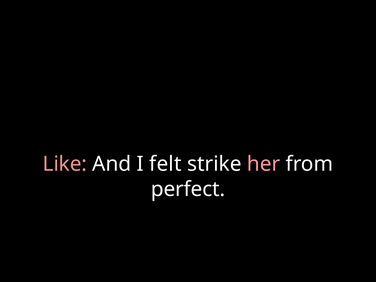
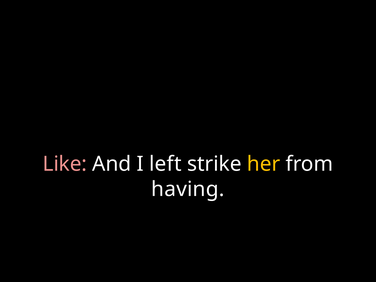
felt: felt -> left (165, 164)
her colour: pink -> yellow (264, 164)
perfect: perfect -> having (188, 189)
